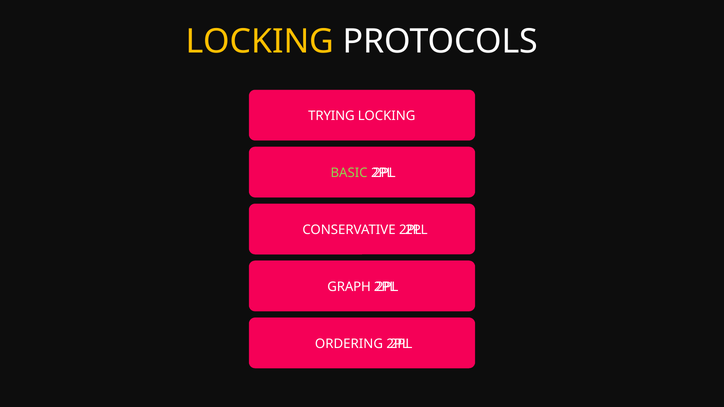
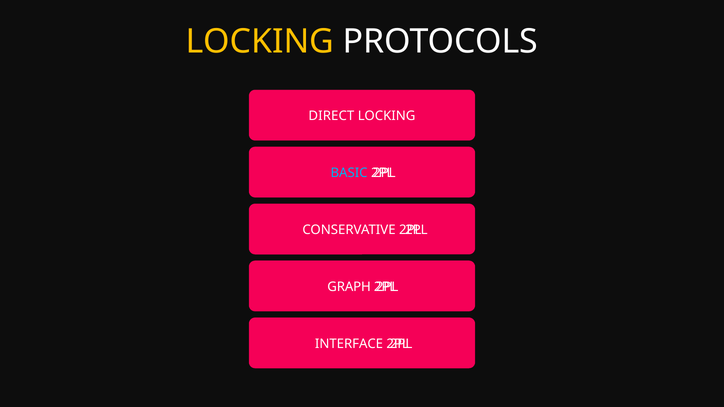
TRYING: TRYING -> DIRECT (331, 116)
BASIC colour: light green -> light blue (349, 173)
ORDERING: ORDERING -> INTERFACE (349, 344)
